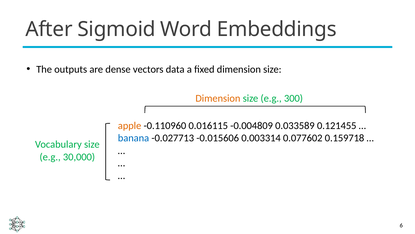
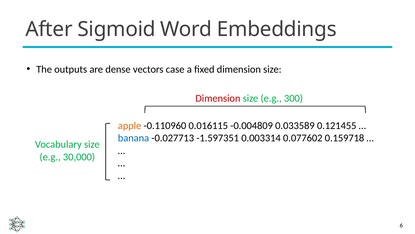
data: data -> case (175, 69)
Dimension colour: orange -> red (218, 98)
-0.015606: -0.015606 -> -1.597351 (218, 138)
